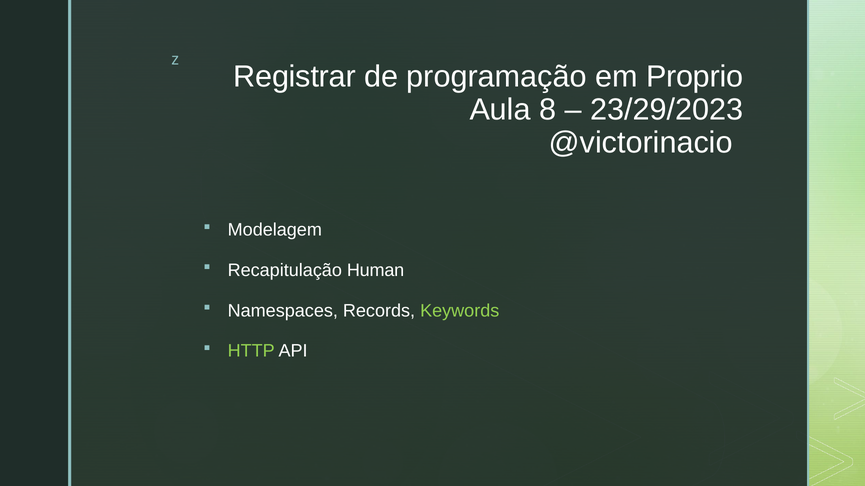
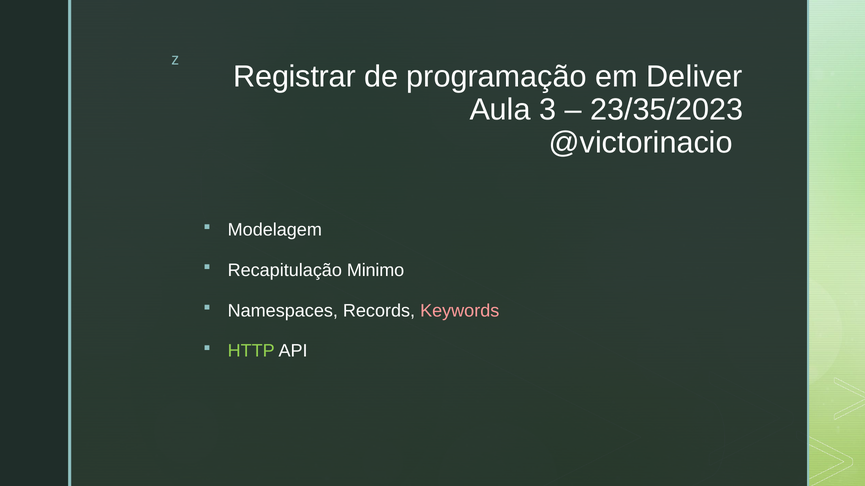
Proprio: Proprio -> Deliver (694, 77)
8: 8 -> 3 (548, 110)
23/29/2023: 23/29/2023 -> 23/35/2023 (667, 110)
Human: Human -> Minimo (376, 271)
Keywords colour: light green -> pink (460, 311)
